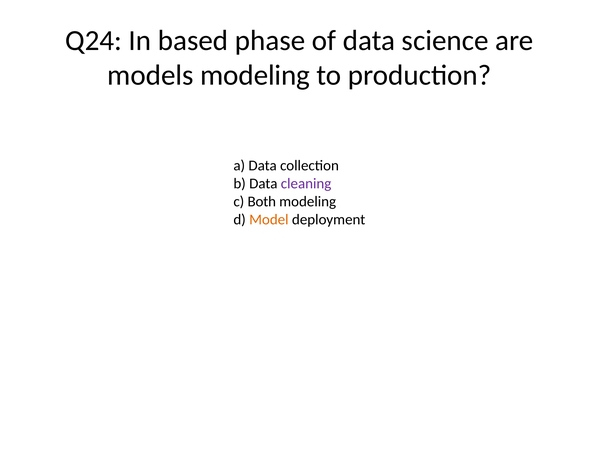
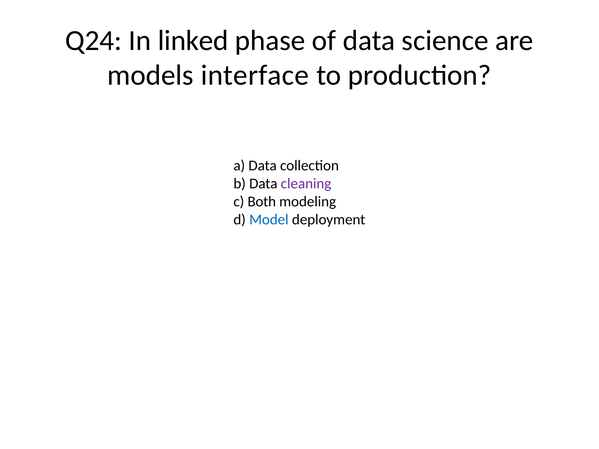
based: based -> linked (193, 40)
models modeling: modeling -> interface (255, 75)
Model colour: orange -> blue (269, 220)
